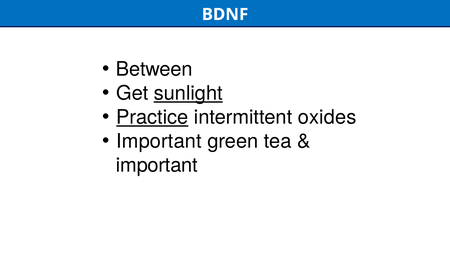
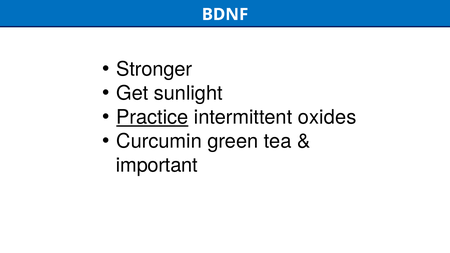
Between: Between -> Stronger (154, 69)
sunlight underline: present -> none (188, 93)
Important: Important -> Curcumin (159, 141)
